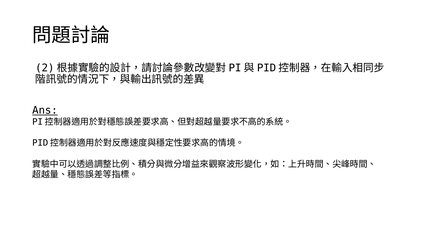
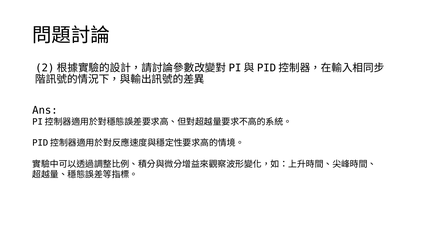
Ans underline: present -> none (45, 110)
